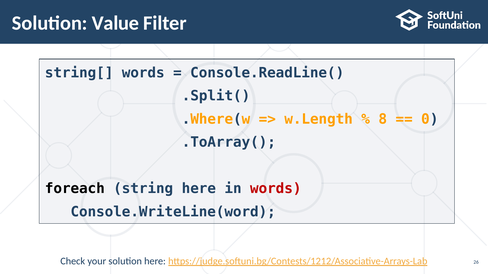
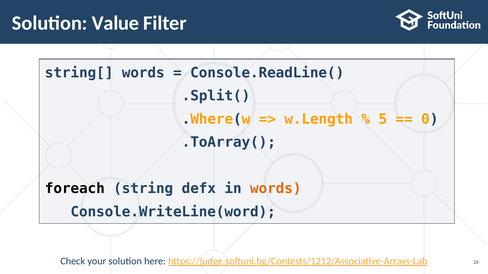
8: 8 -> 5 (383, 119)
string here: here -> defx (199, 189)
words colour: red -> orange (276, 189)
